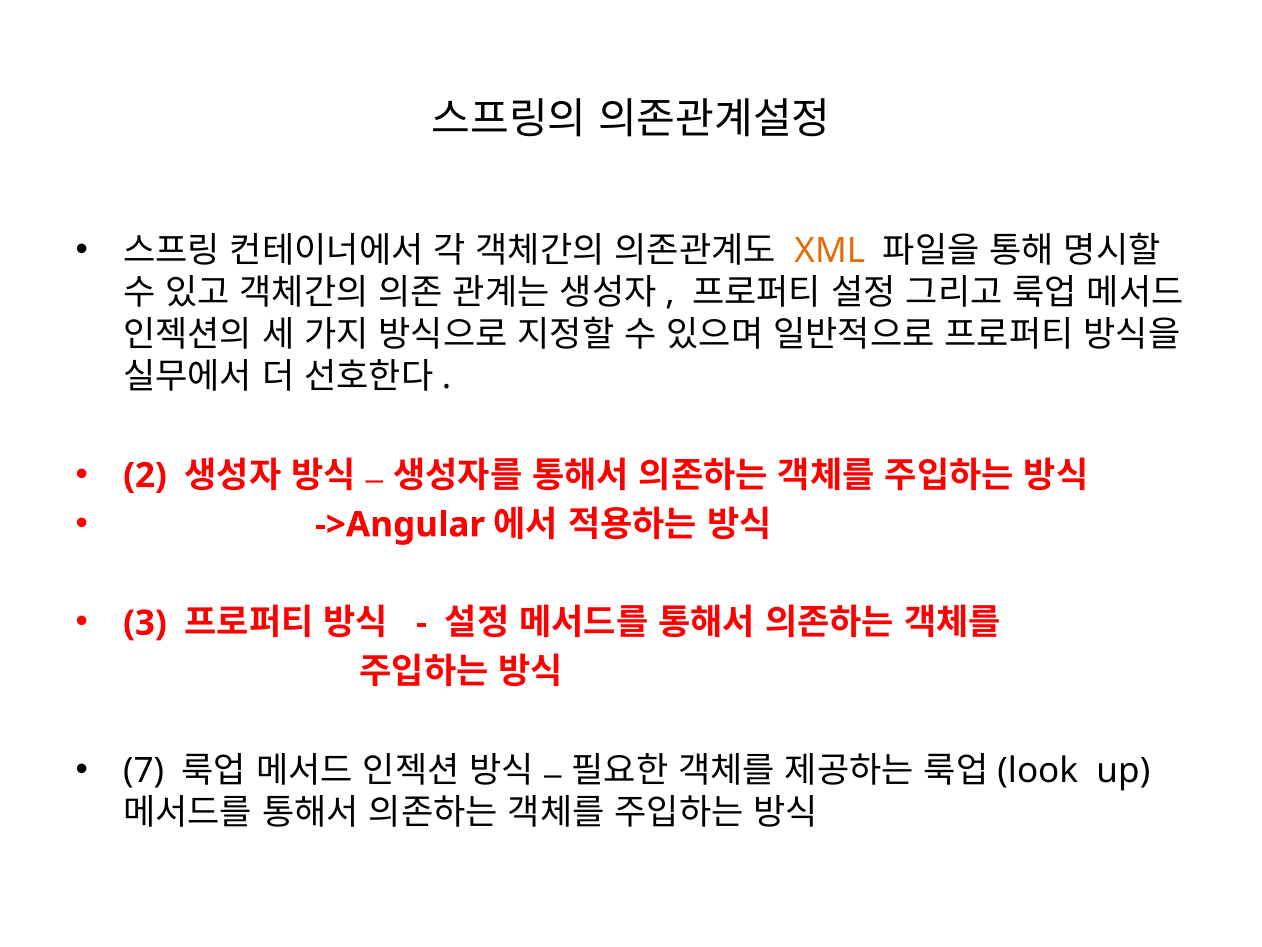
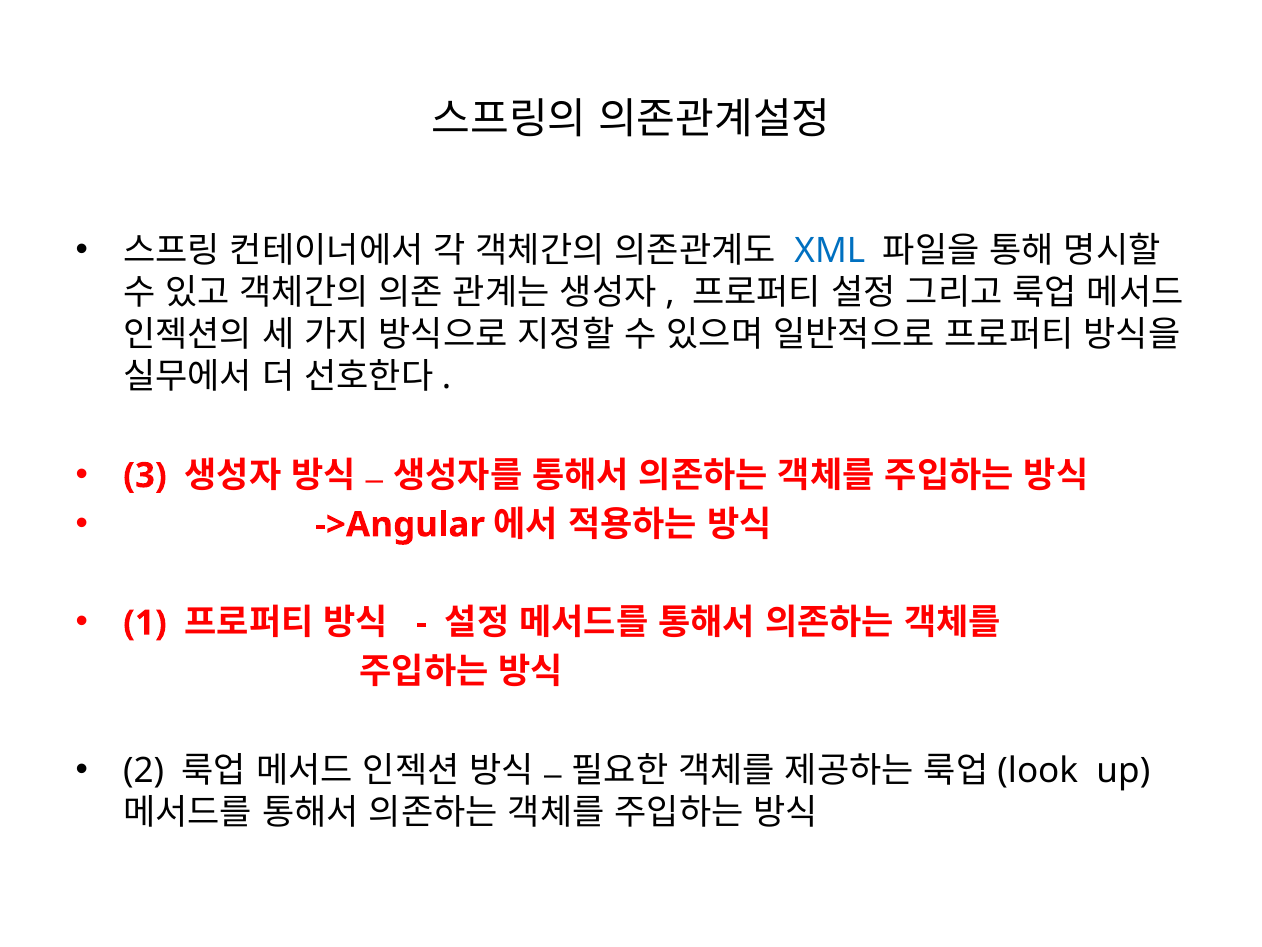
XML colour: orange -> blue (830, 251)
2: 2 -> 3 (145, 475)
3: 3 -> 1 (145, 623)
7: 7 -> 2 (144, 770)
